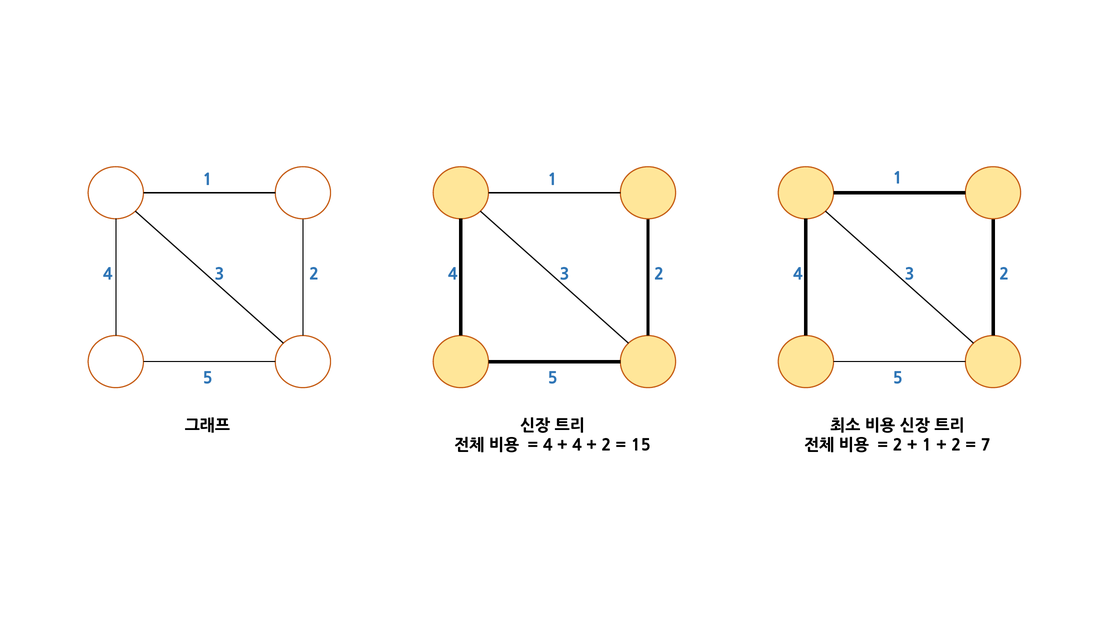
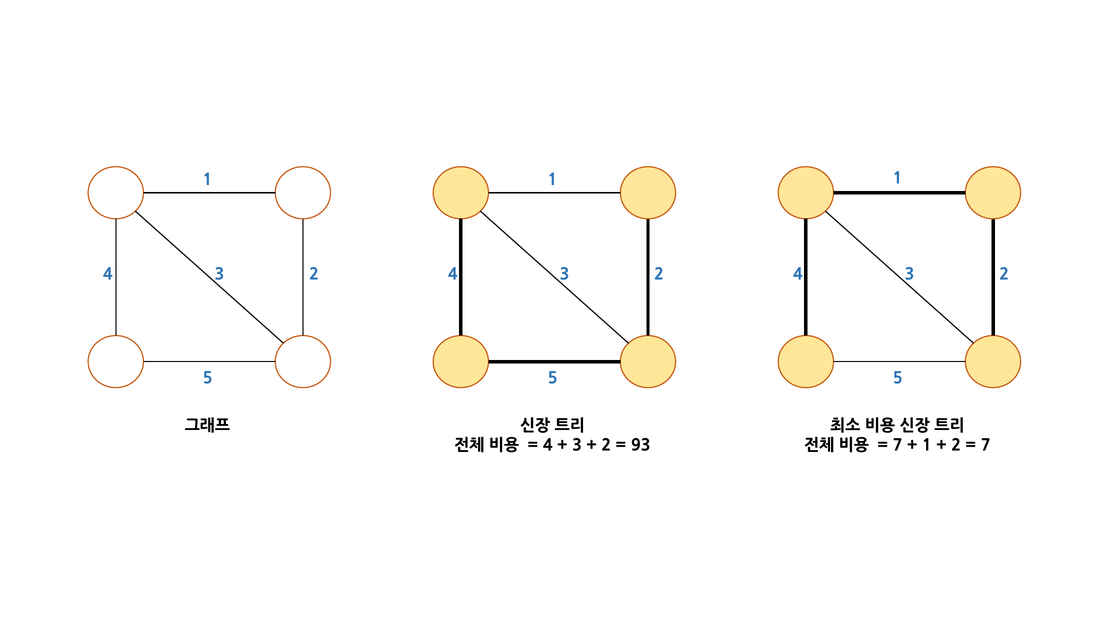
4: 4 -> 3 (577, 445)
15: 15 -> 93 (641, 445)
2: 2 -> 7 (898, 445)
